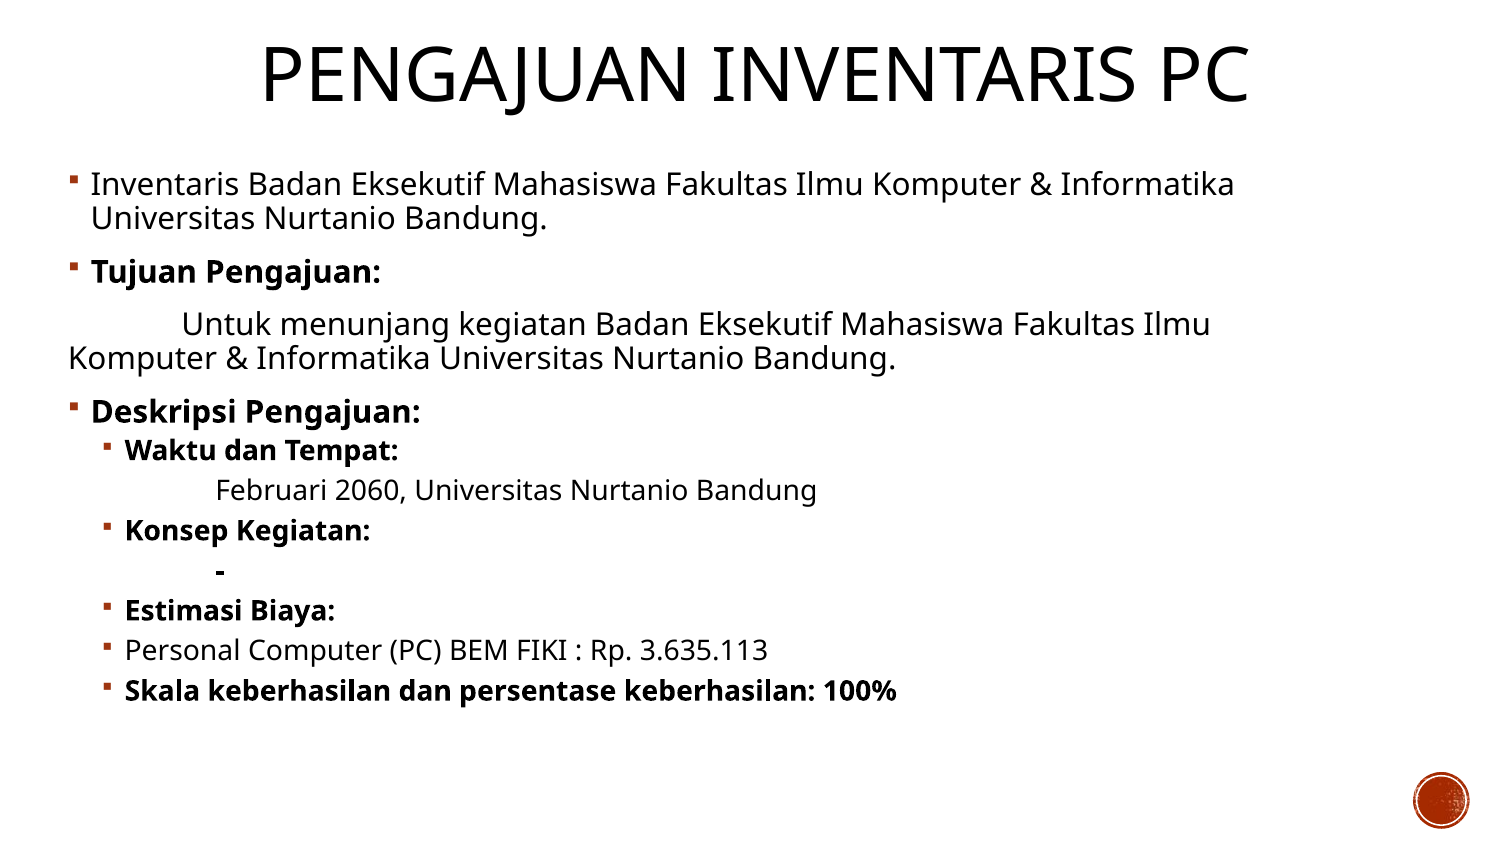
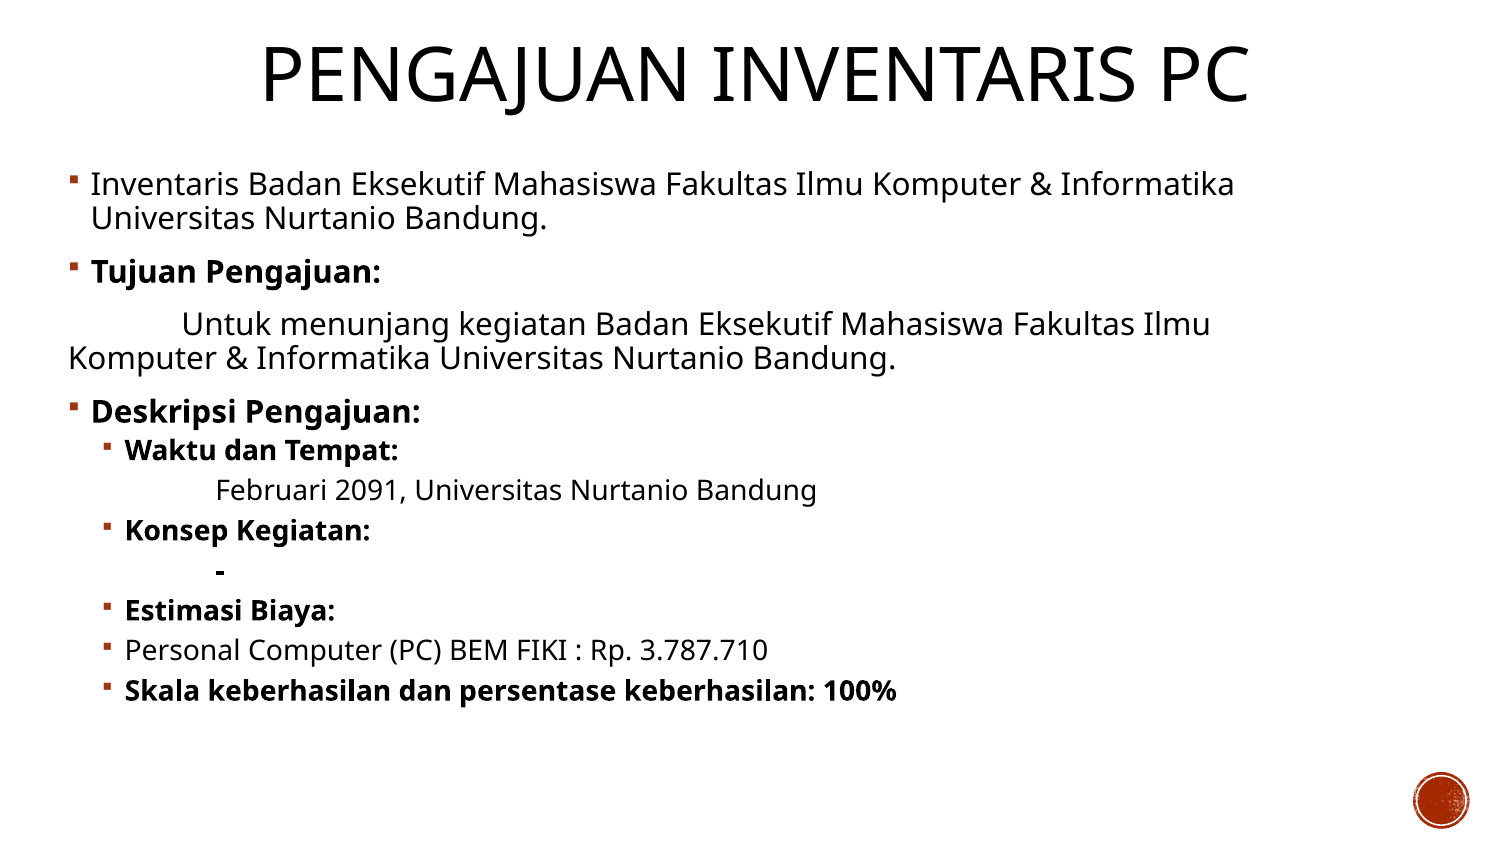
2060: 2060 -> 2091 (371, 491)
3.635.113: 3.635.113 -> 3.787.710 (704, 651)
